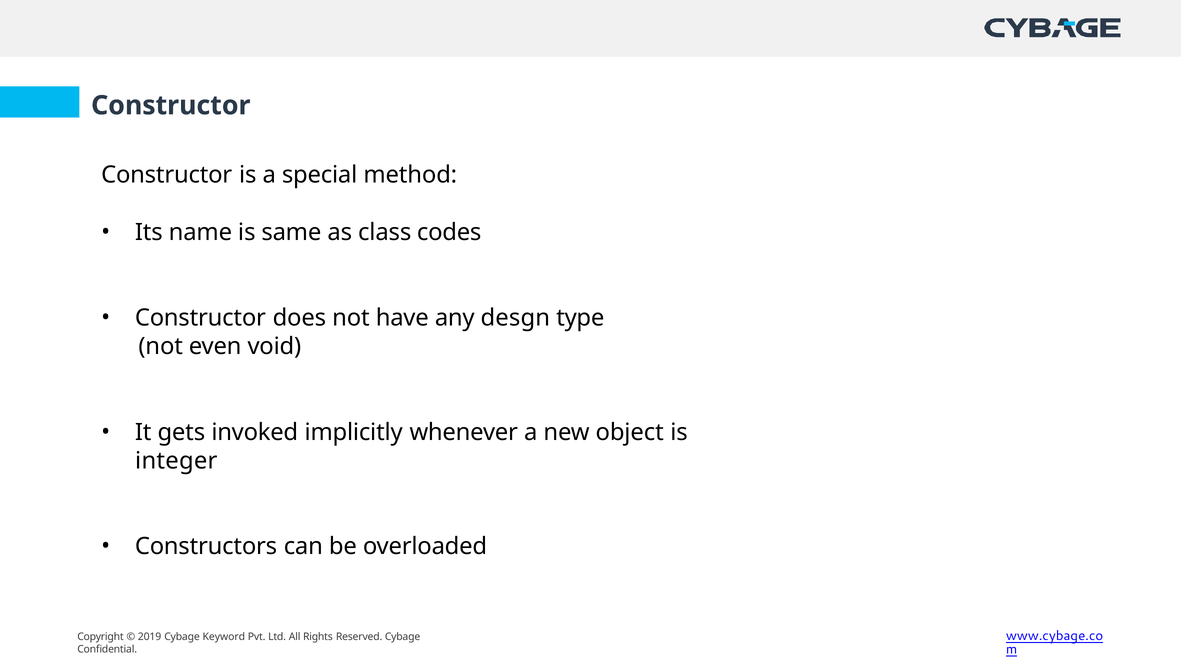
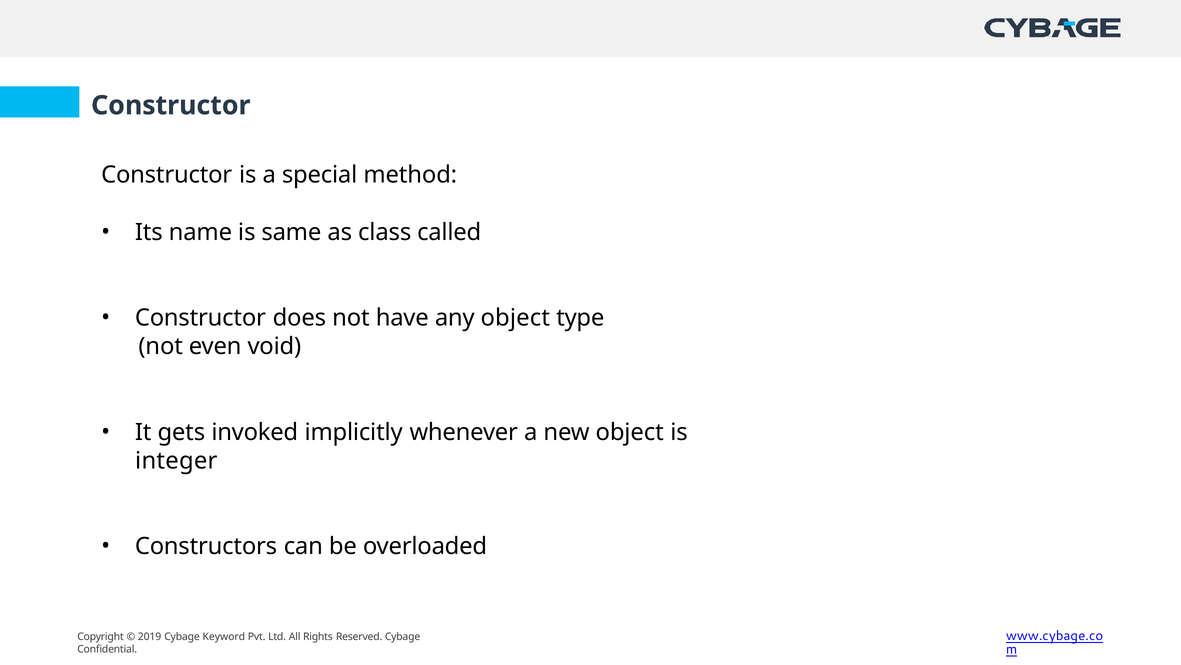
codes: codes -> called (449, 232)
any desgn: desgn -> object (515, 318)
